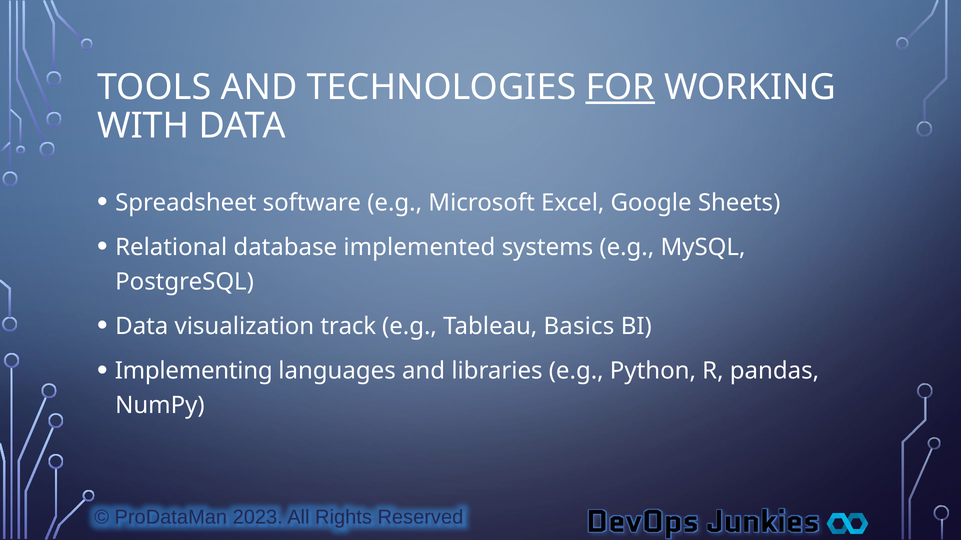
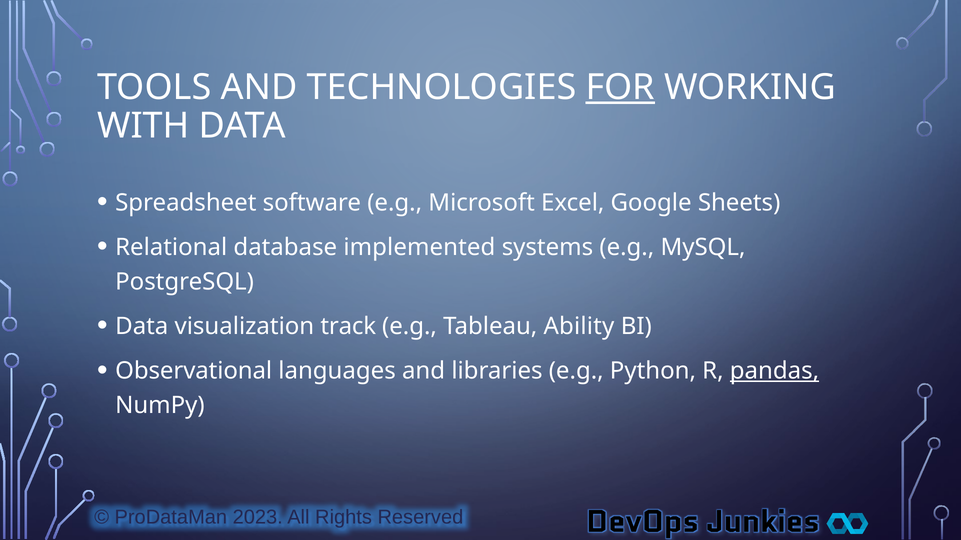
Basics: Basics -> Ability (579, 327)
Implementing: Implementing -> Observational (194, 371)
pandas underline: none -> present (775, 371)
